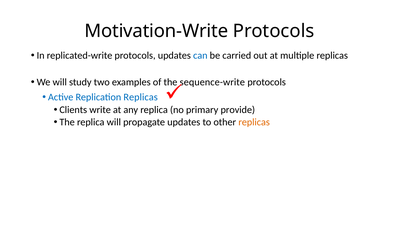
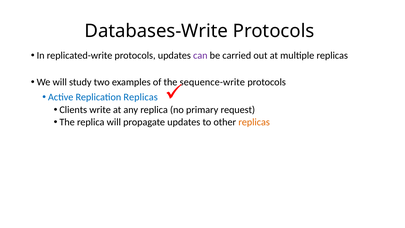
Motivation-Write: Motivation-Write -> Databases-Write (156, 31)
can colour: blue -> purple (200, 56)
provide: provide -> request (238, 110)
